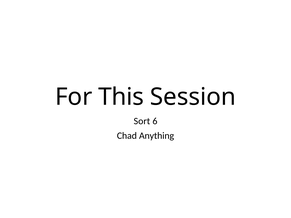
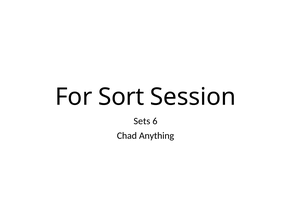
This: This -> Sort (121, 97)
Sort: Sort -> Sets (142, 121)
